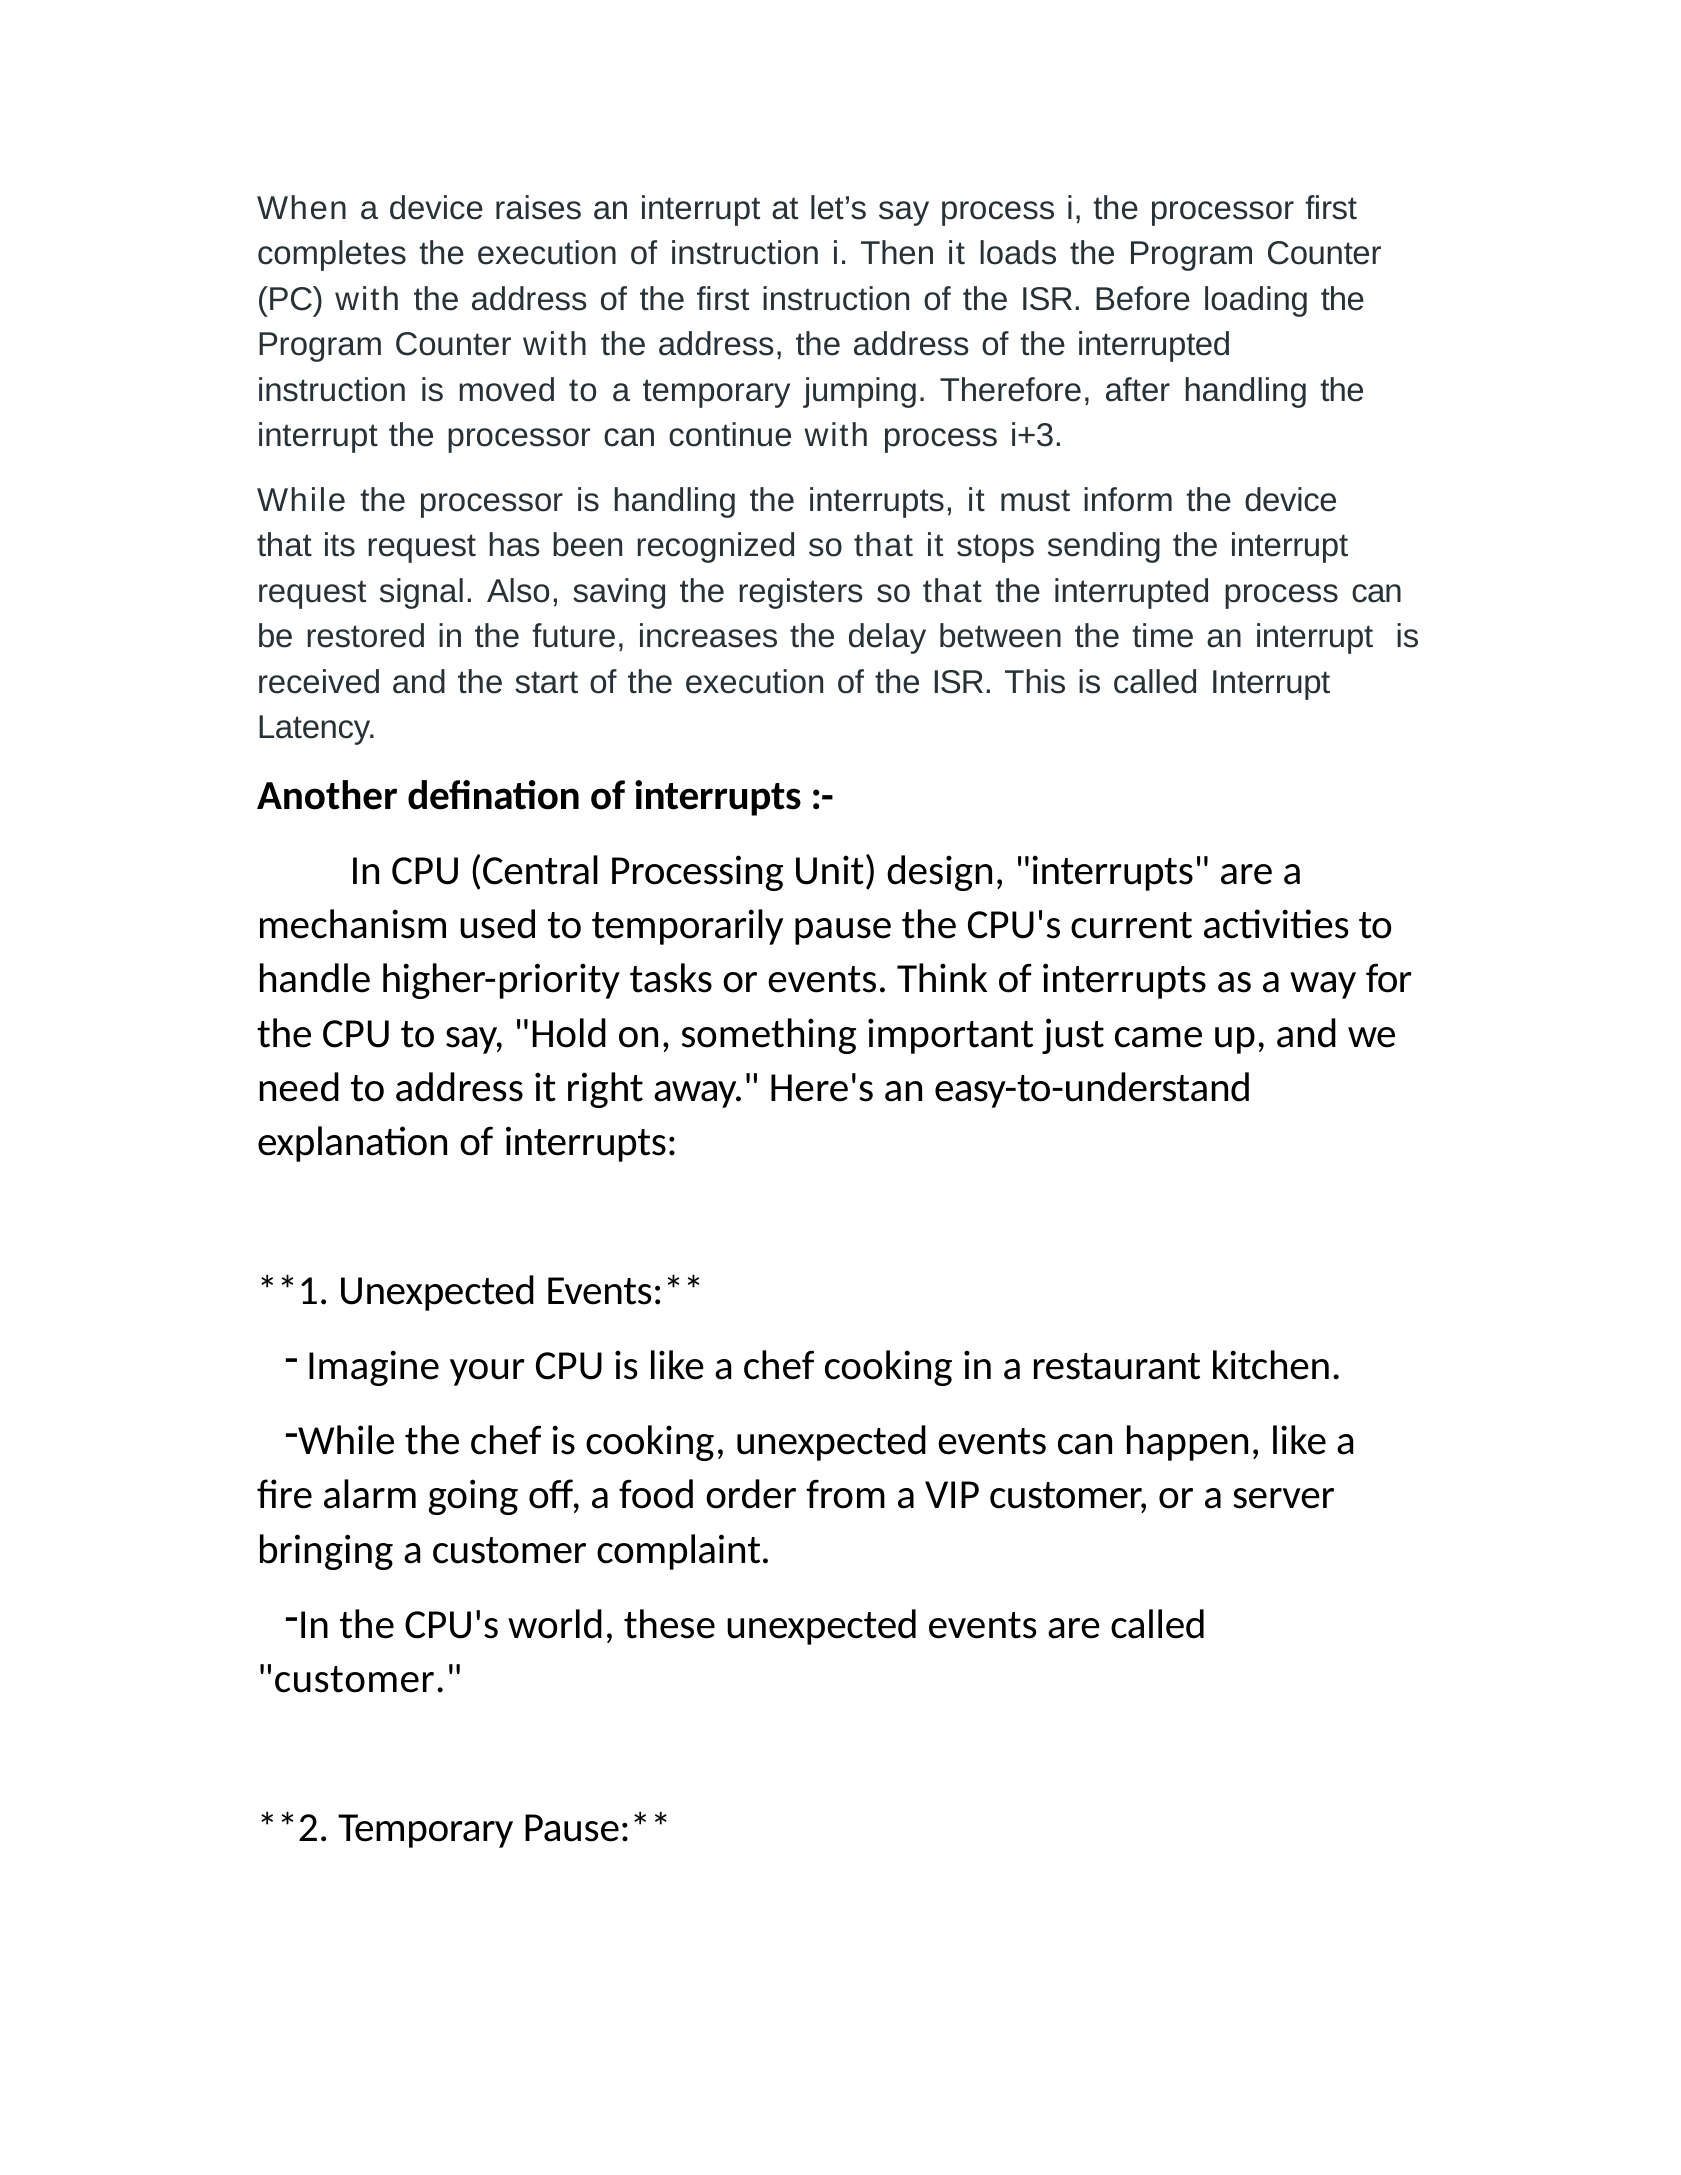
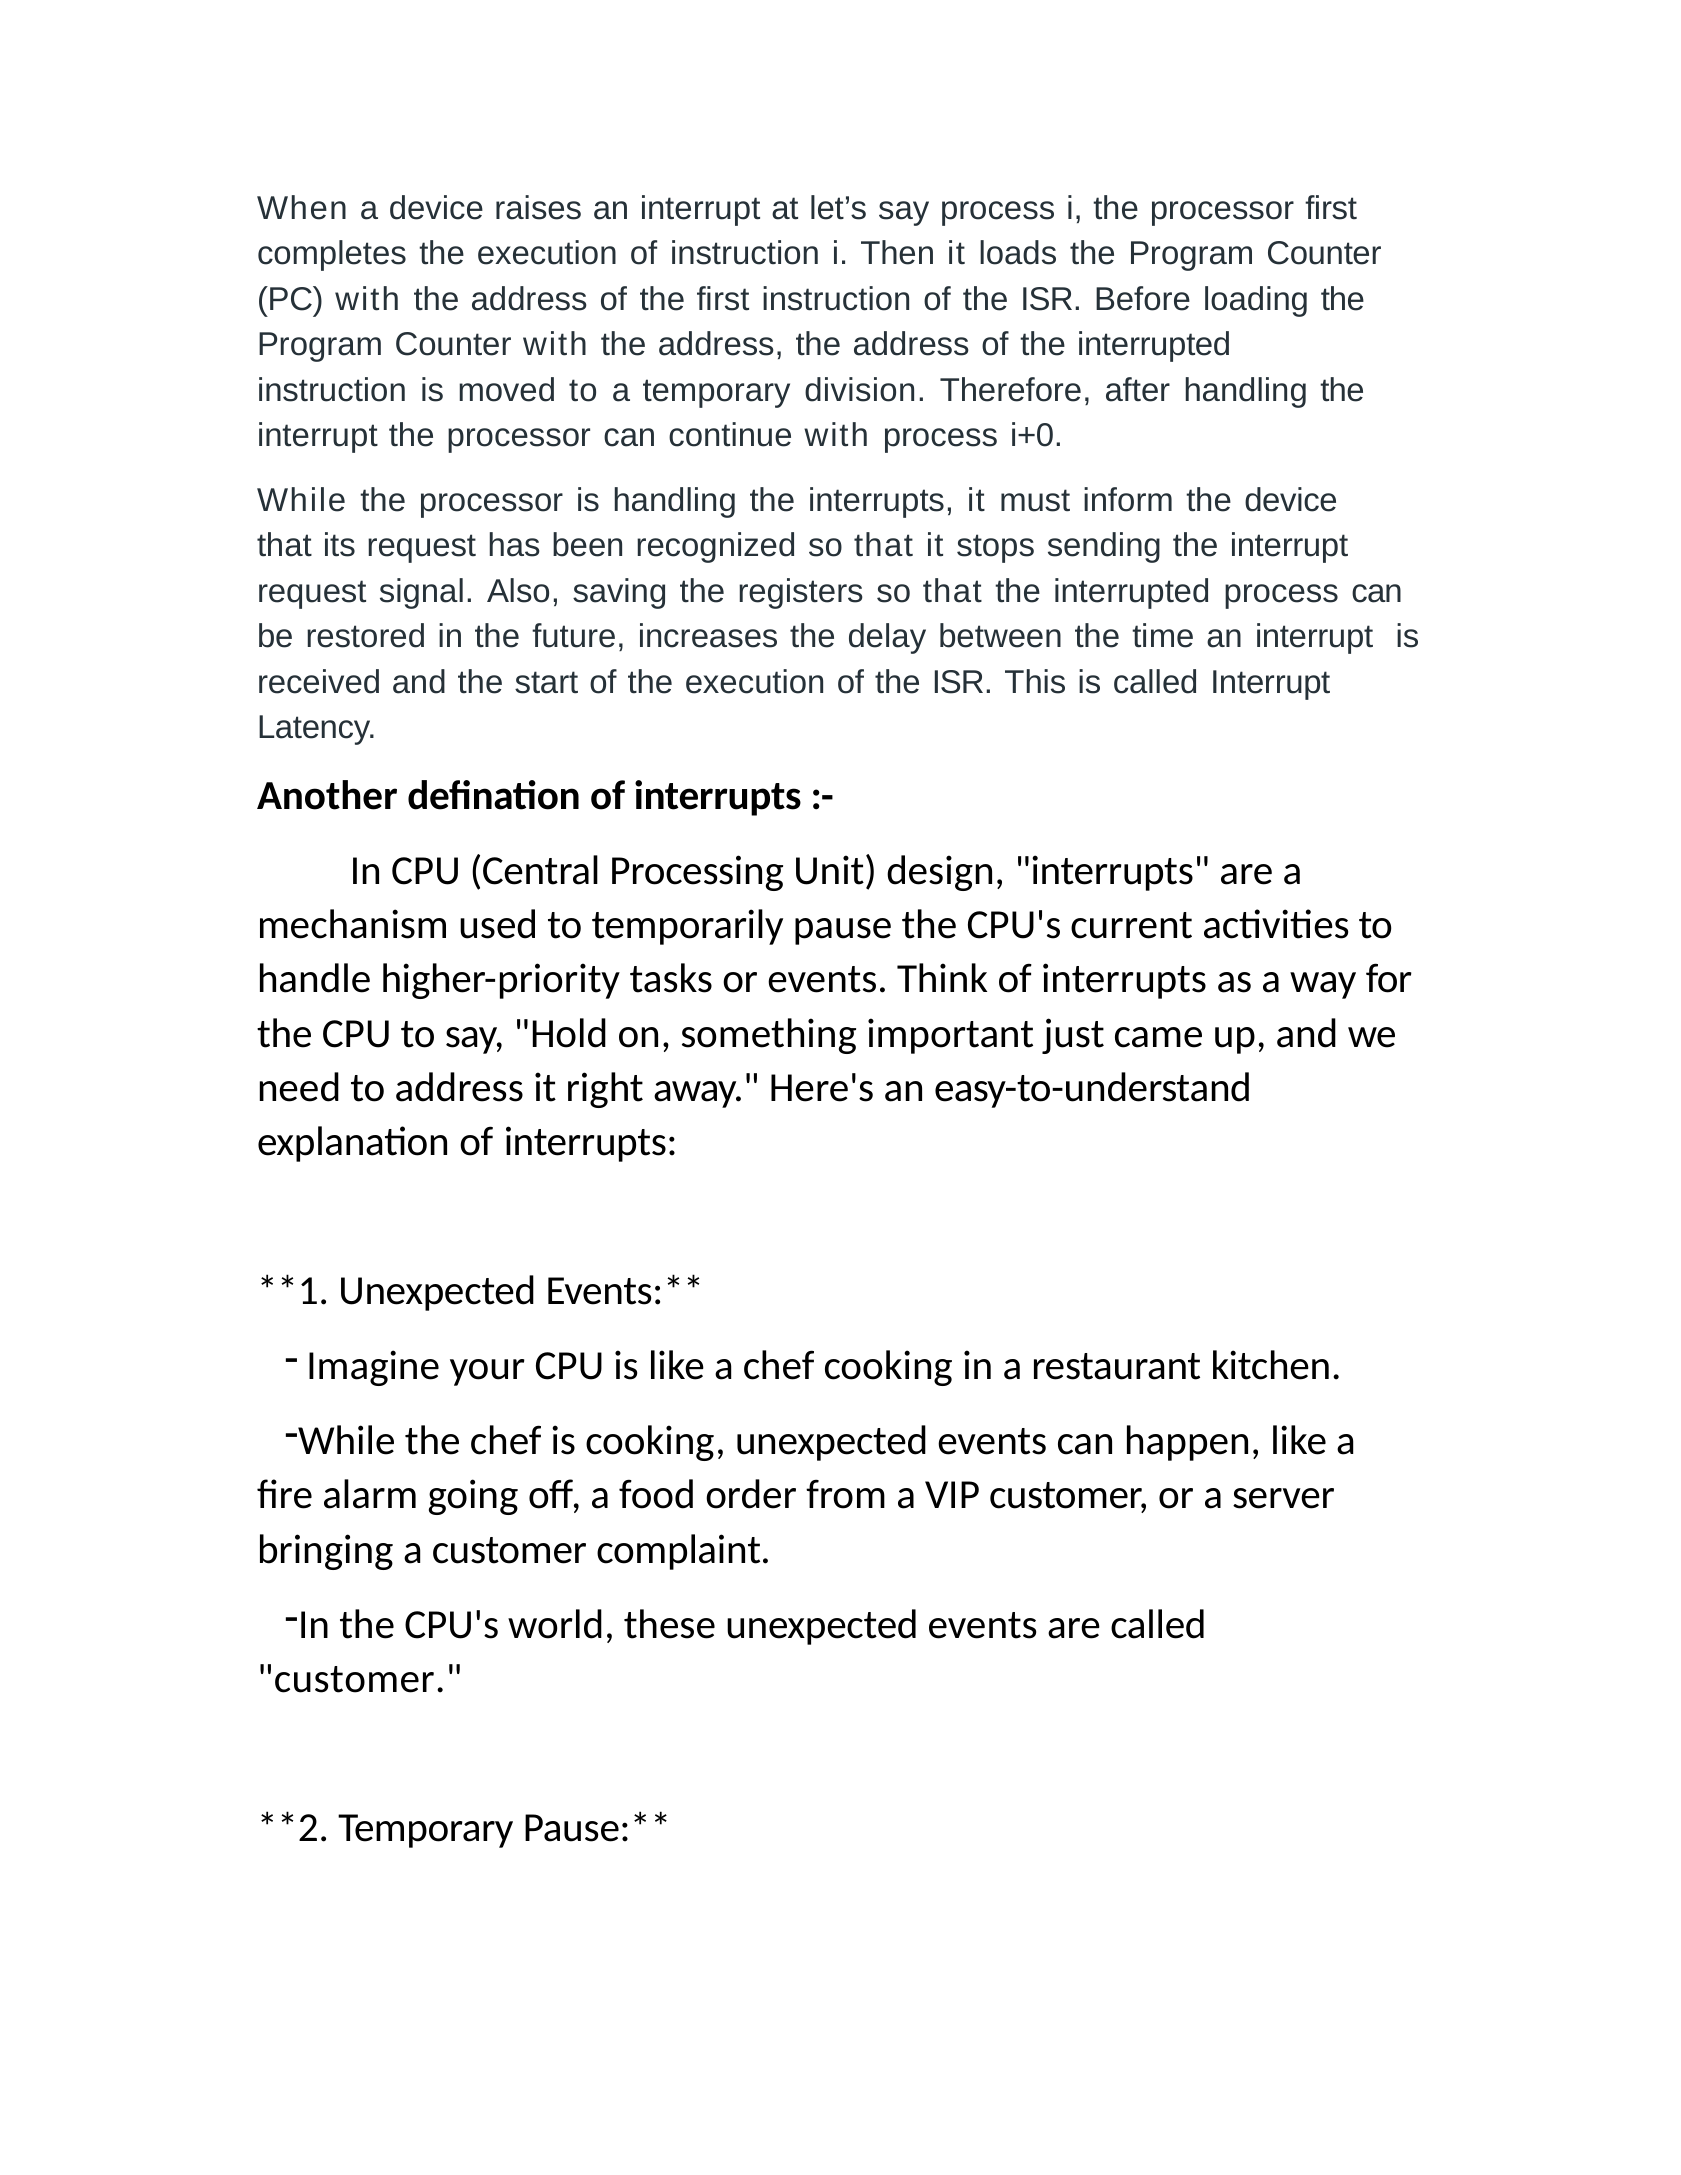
jumping: jumping -> division (865, 391)
i+3: i+3 -> i+0 (1037, 436)
